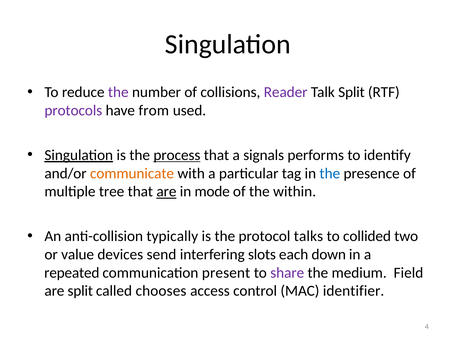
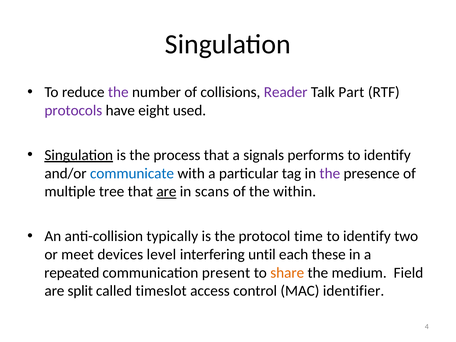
Talk Split: Split -> Part (351, 92)
from: from -> eight (154, 111)
process underline: present -> none (177, 155)
communicate colour: orange -> blue (132, 173)
the colour: blue -> purple (330, 173)
mode: mode -> scans (212, 192)
talks: talks -> time (308, 236)
collided: collided -> identify (367, 236)
value: value -> meet (78, 254)
send: send -> level (161, 254)
slots: slots -> until (262, 254)
down: down -> these (329, 254)
share colour: purple -> orange (287, 273)
chooses: chooses -> timeslot (161, 291)
